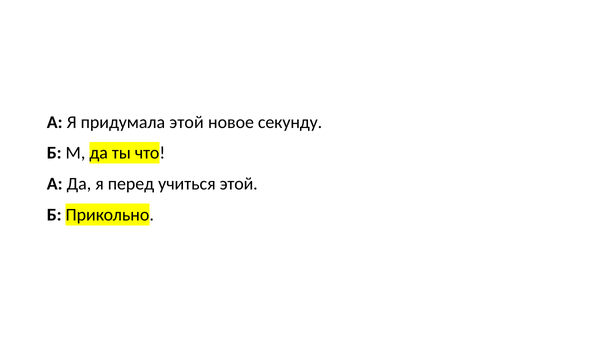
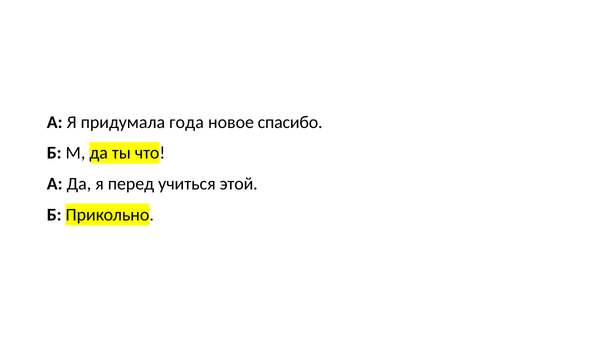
придумала этой: этой -> года (187, 122)
секунду: секунду -> спасибо (290, 122)
